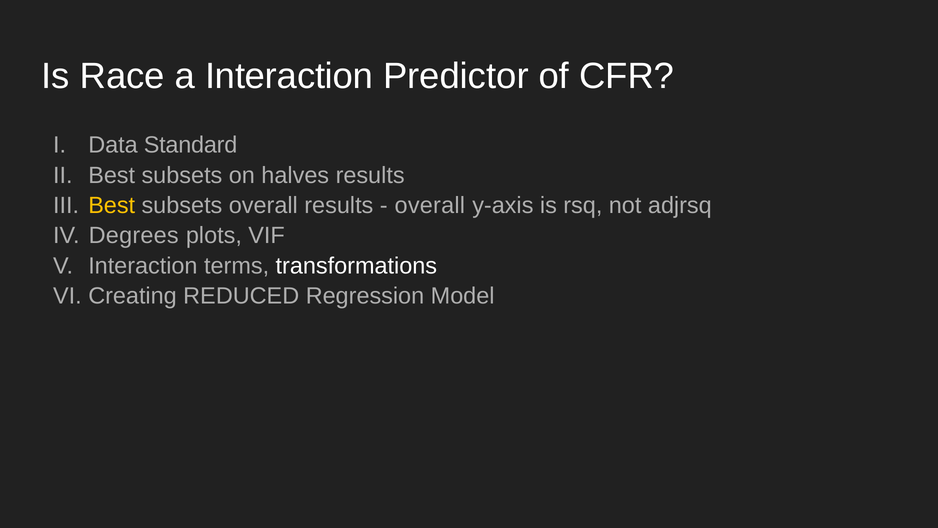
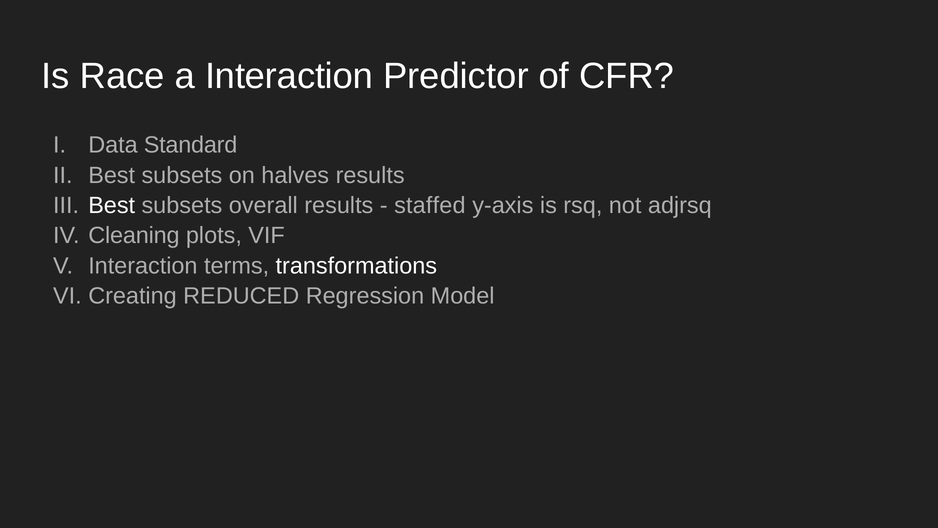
Best colour: yellow -> white (112, 205)
overall: overall -> staffed (430, 205)
Degrees: Degrees -> Cleaning (134, 236)
